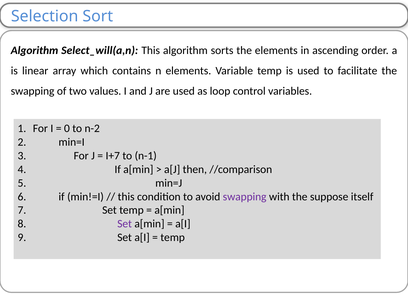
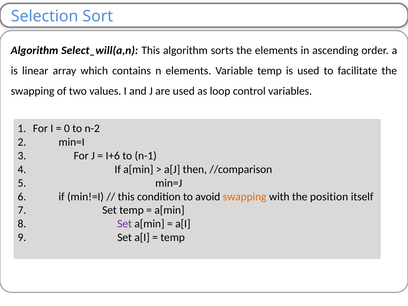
I+7: I+7 -> I+6 (113, 156)
swapping colour: purple -> orange (245, 197)
suppose: suppose -> position (329, 197)
